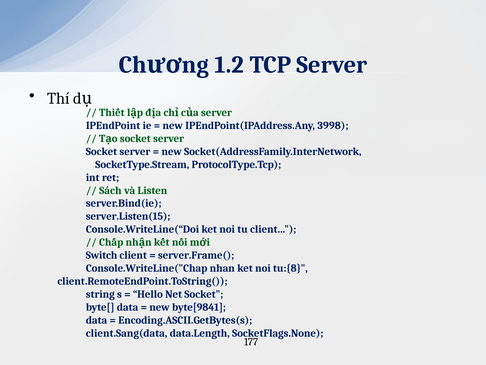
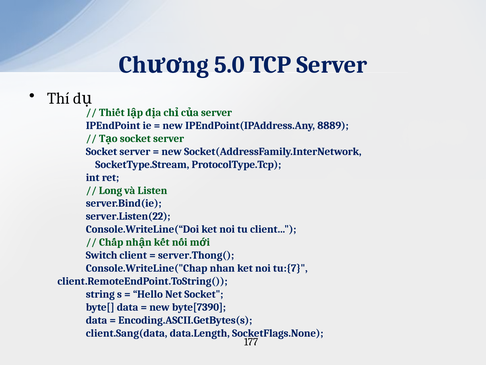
1.2: 1.2 -> 5.0 (229, 65)
3998: 3998 -> 8889 (333, 125)
Sách: Sách -> Long (111, 190)
server.Listen(15: server.Listen(15 -> server.Listen(22 (128, 216)
server.Frame(: server.Frame( -> server.Thong( (196, 255)
tu:{8: tu:{8 -> tu:{7 (290, 268)
byte[9841: byte[9841 -> byte[7390 (199, 307)
